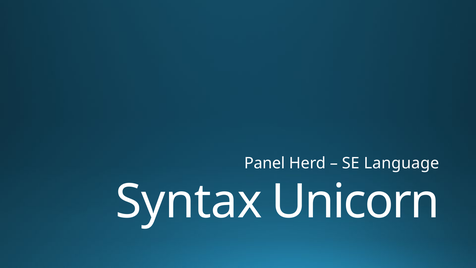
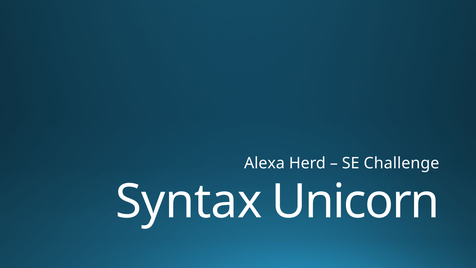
Panel: Panel -> Alexa (264, 163)
Language: Language -> Challenge (401, 163)
